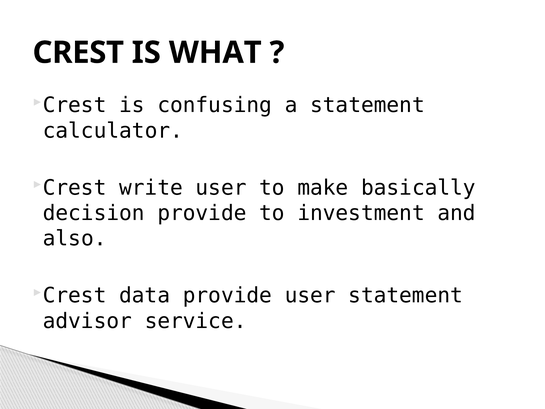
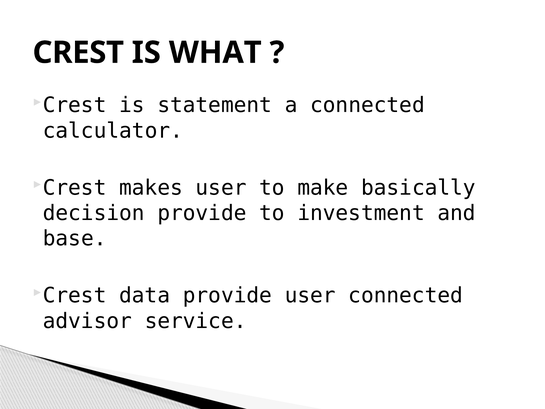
confusing: confusing -> statement (215, 105)
a statement: statement -> connected (367, 105)
write: write -> makes (151, 188)
also: also -> base (75, 238)
user statement: statement -> connected (406, 295)
